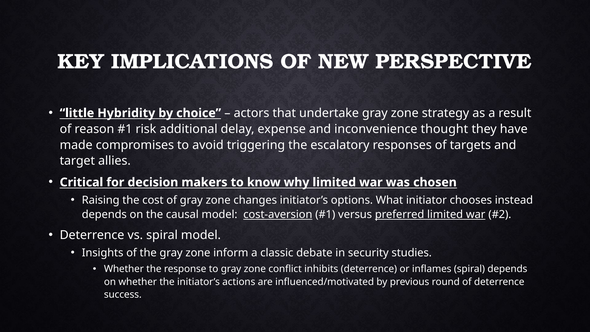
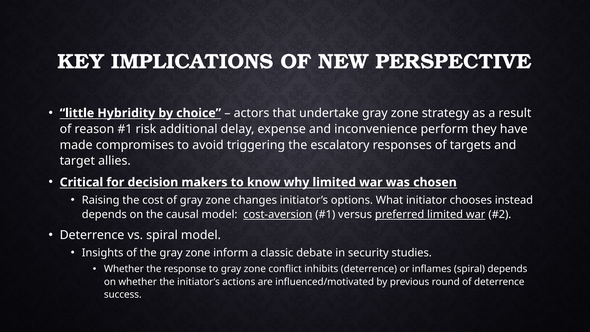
thought: thought -> perform (445, 129)
